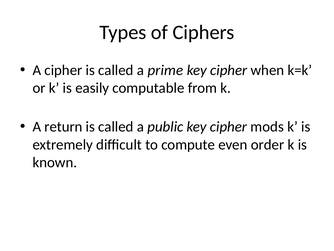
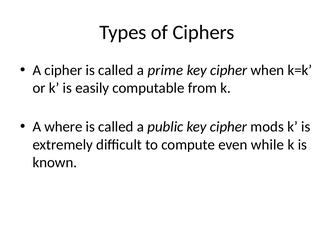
return: return -> where (63, 126)
order: order -> while (267, 144)
